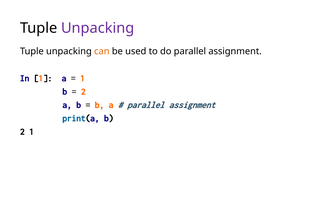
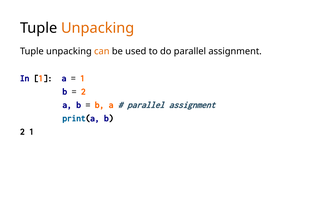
Unpacking colour: purple -> orange (98, 28)
